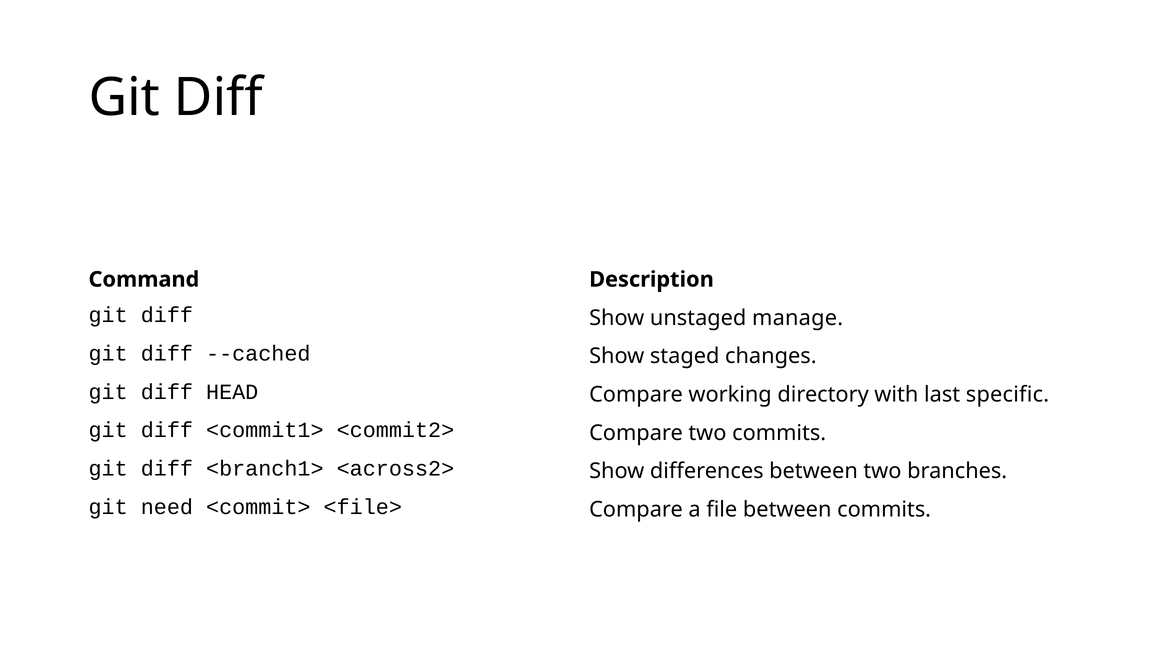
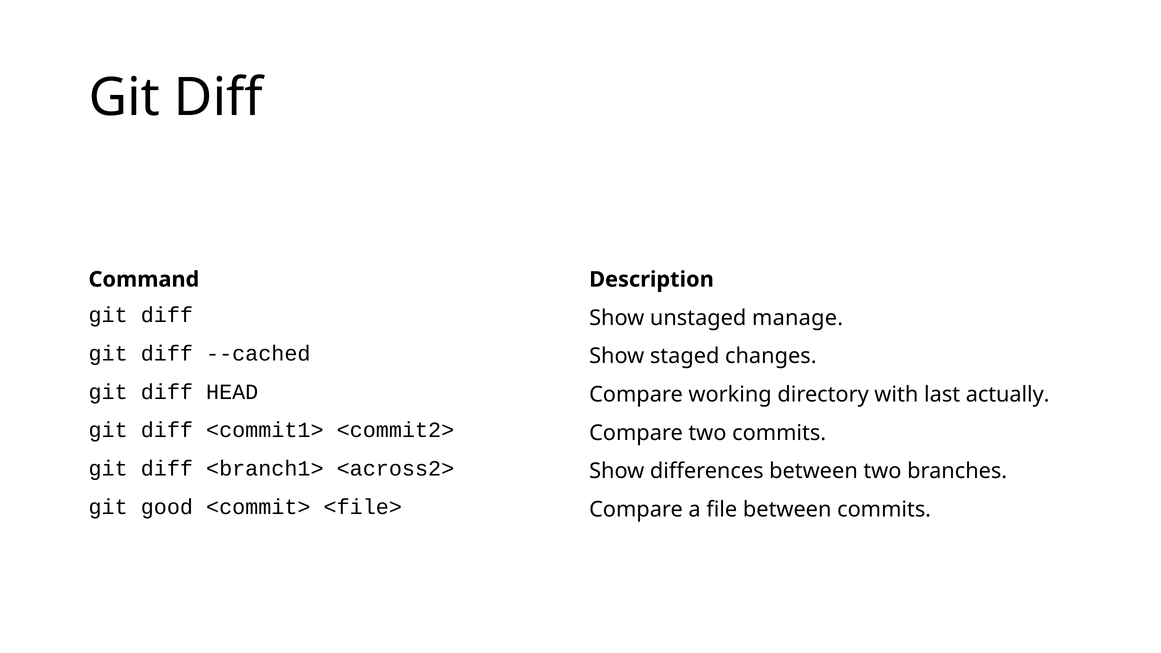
specific: specific -> actually (1008, 395)
need: need -> good (167, 507)
